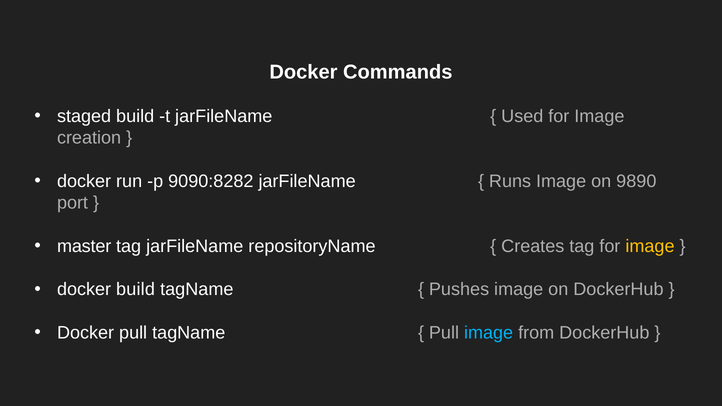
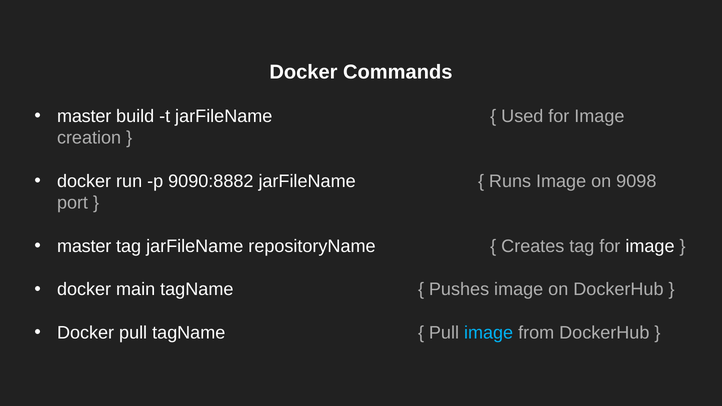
staged: staged -> master (84, 116)
9090:8282: 9090:8282 -> 9090:8882 (211, 181)
9890: 9890 -> 9098 (636, 181)
image colour: yellow -> white (650, 246)
docker build: build -> main (136, 290)
